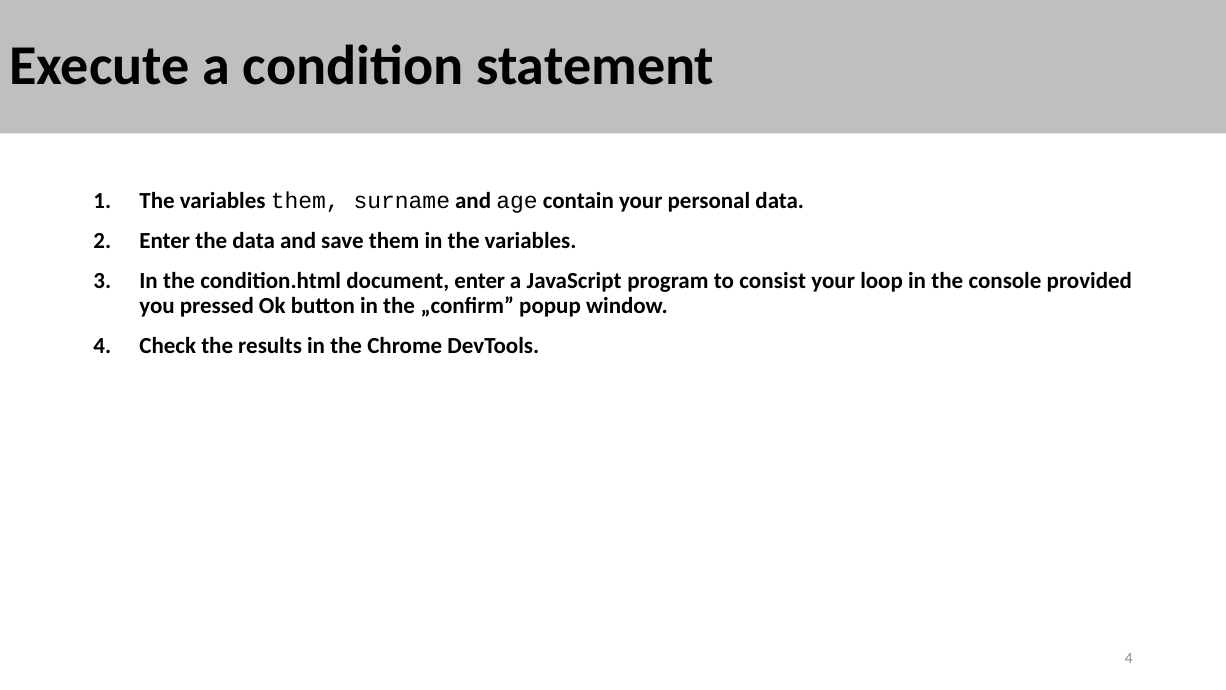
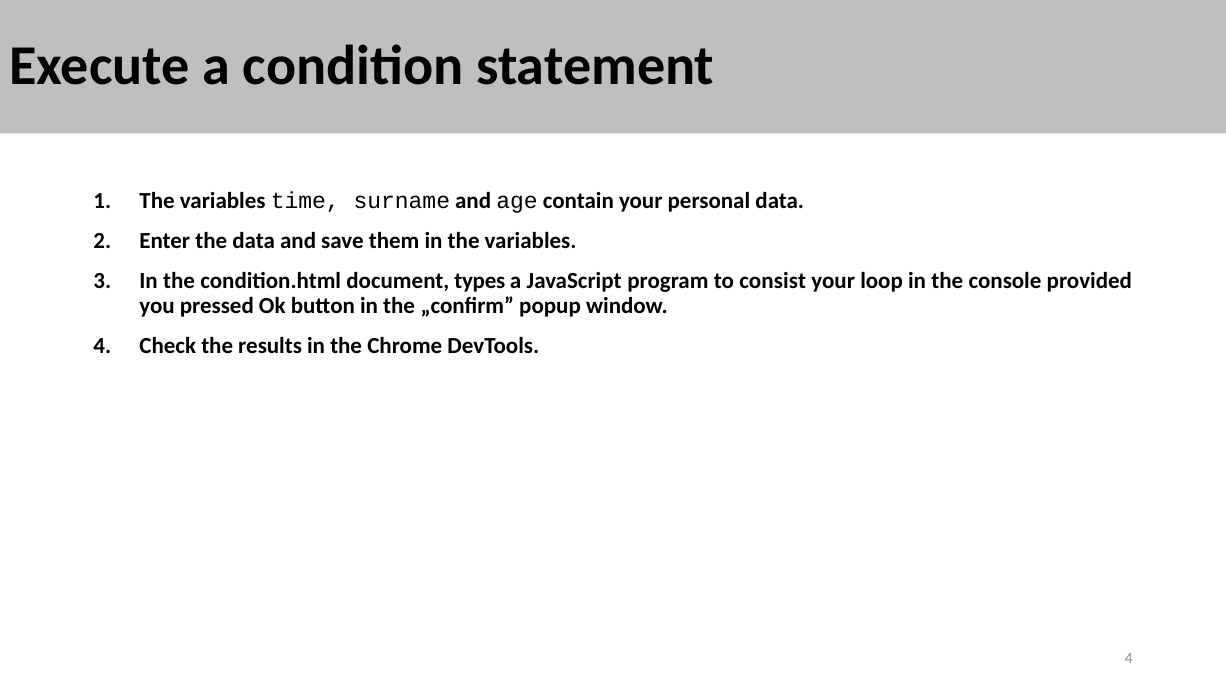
variables them: them -> time (305, 200)
document enter: enter -> types (480, 281)
